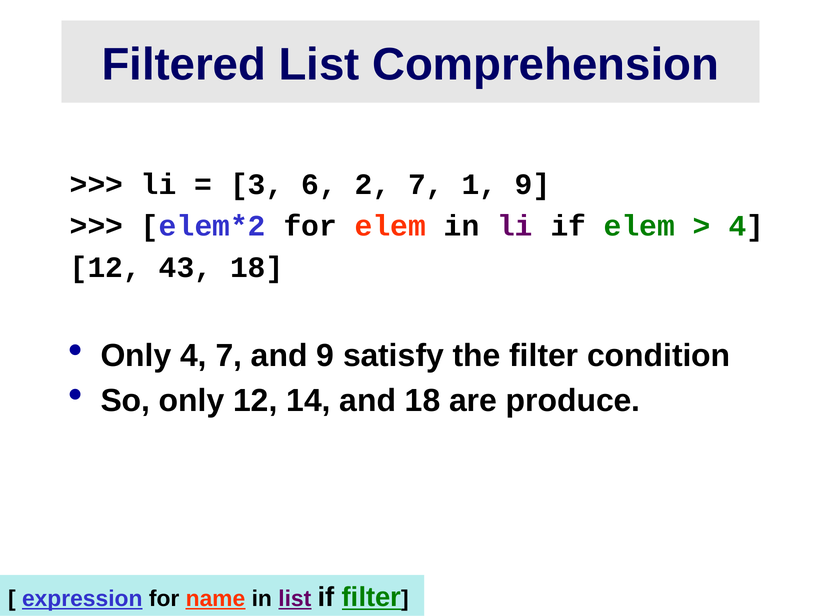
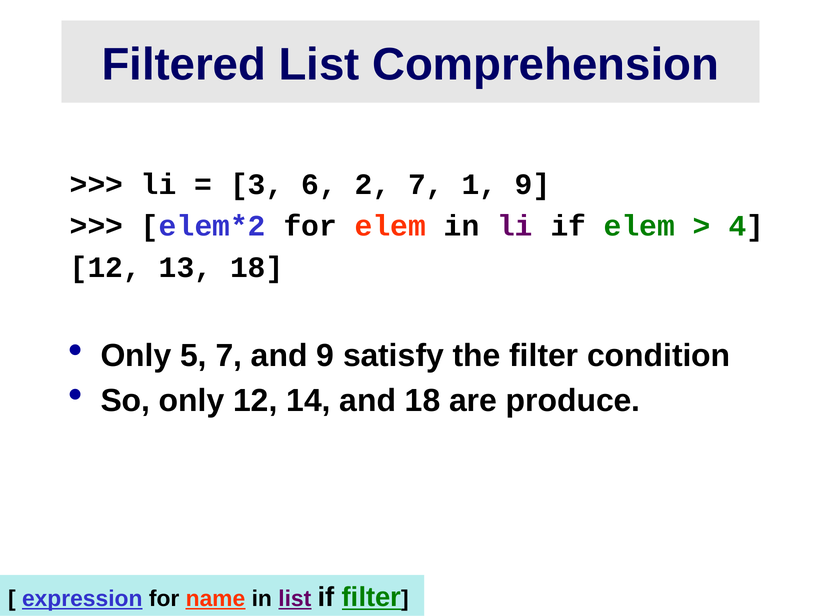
43: 43 -> 13 (186, 267)
Only 4: 4 -> 5 (194, 356)
